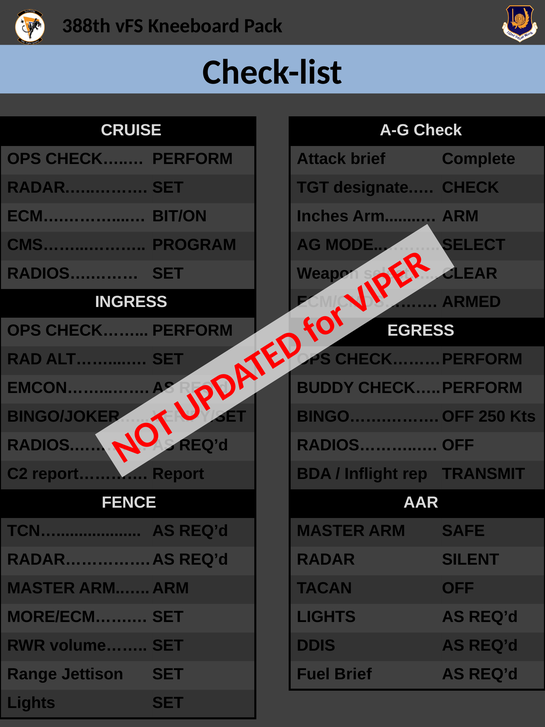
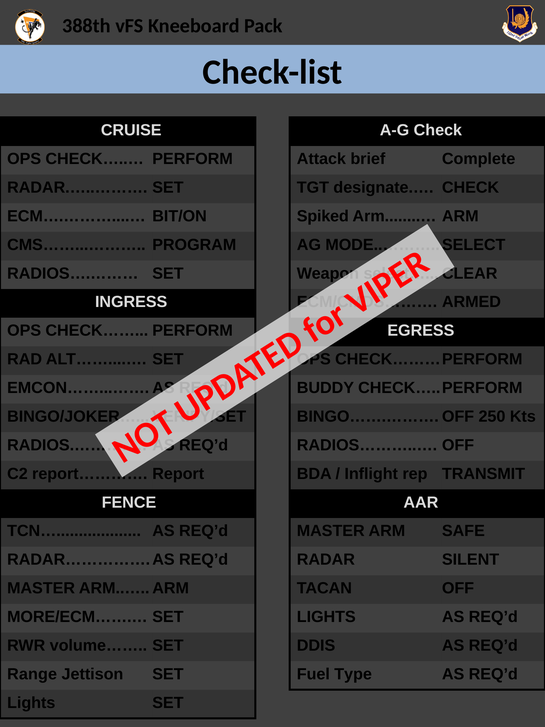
Inches: Inches -> Spiked (323, 216)
Fuel Brief: Brief -> Type (353, 674)
